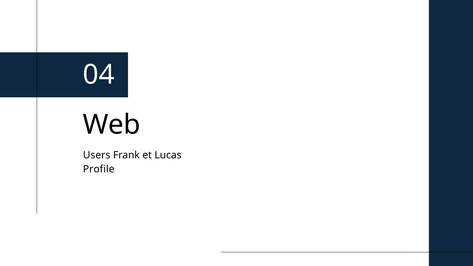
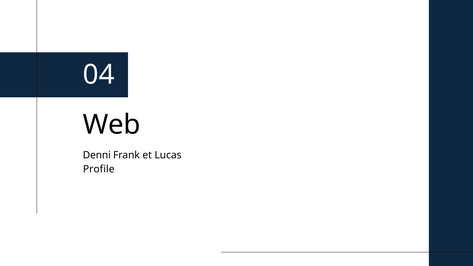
Users: Users -> Denni (97, 155)
